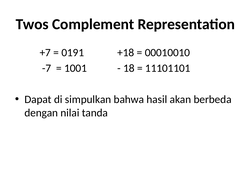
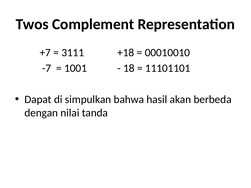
0191: 0191 -> 3111 (73, 53)
